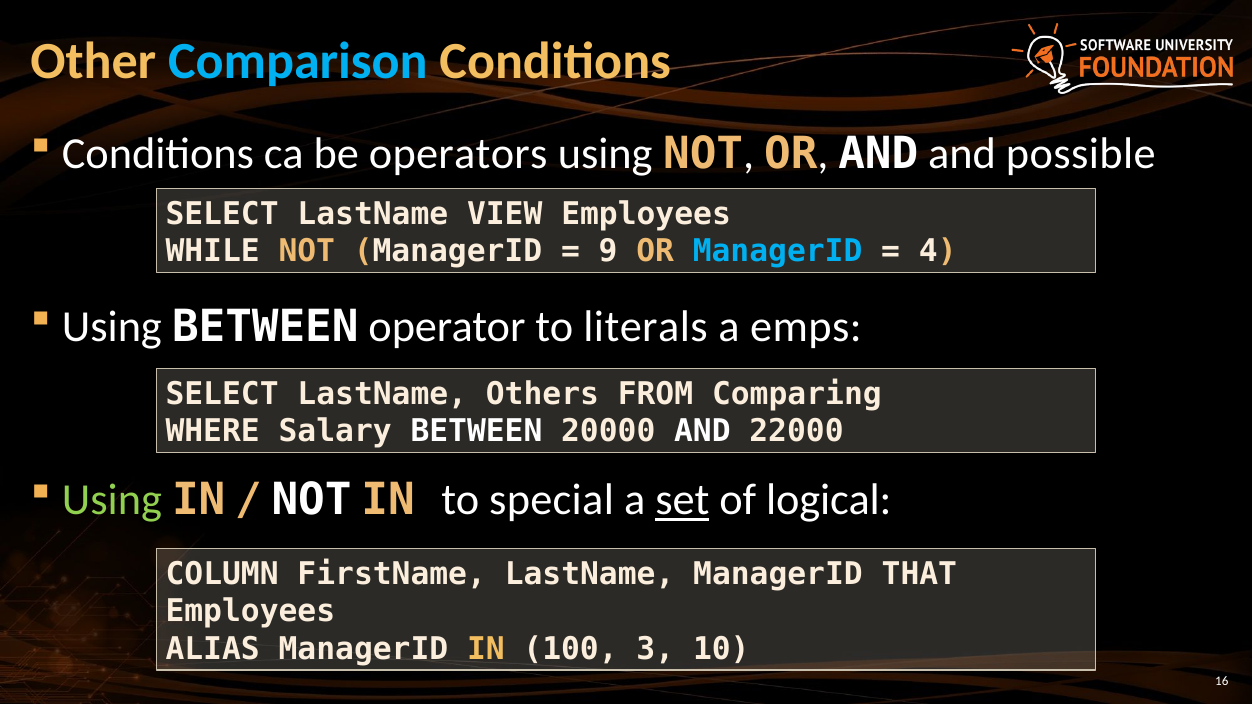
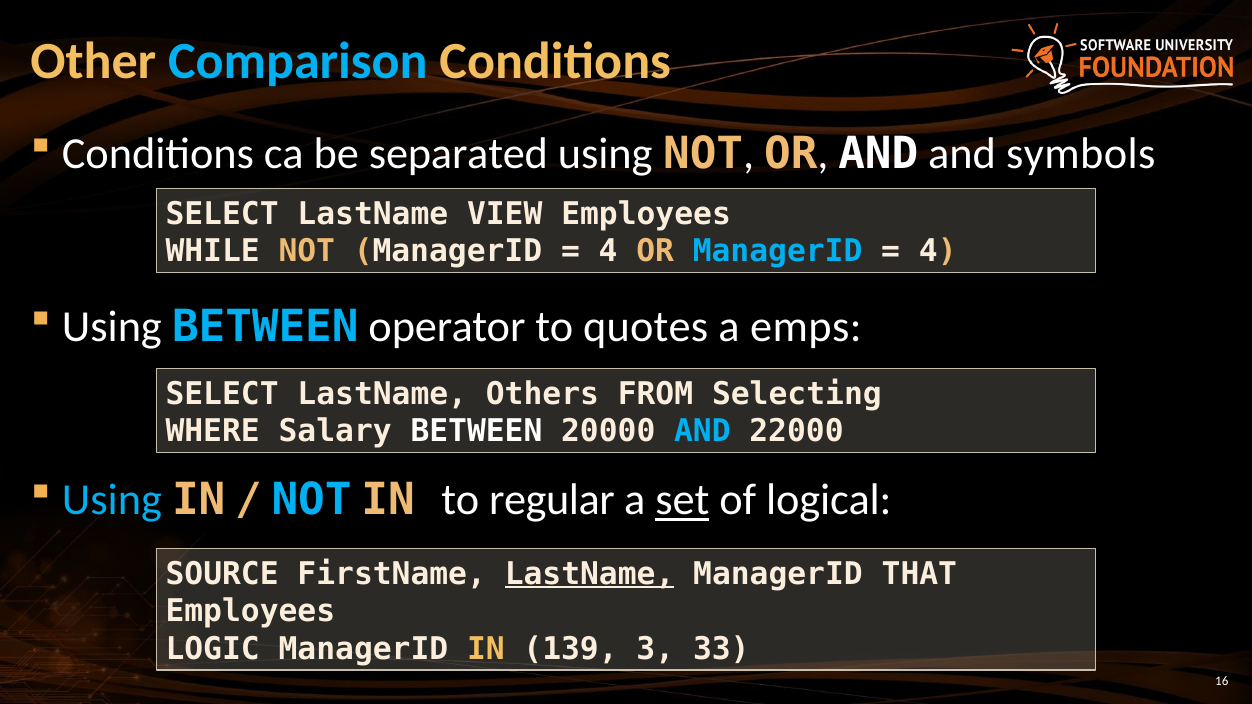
operators: operators -> separated (458, 154)
possible: possible -> symbols (1081, 154)
9: 9 -> 4 (608, 252)
BETWEEN colour: white -> light blue (265, 327)
literals: literals -> quotes (646, 327)
Comparing: Comparing -> Selecting (797, 394)
AND colour: white -> light blue (702, 432)
Using colour: light green -> light blue (112, 501)
NOT colour: white -> light blue (312, 501)
special: special -> regular (552, 501)
COLUMN: COLUMN -> SOURCE (222, 574)
LastName underline: none -> present (590, 574)
ALIAS: ALIAS -> LOGIC (213, 649)
100: 100 -> 139 (571, 649)
10: 10 -> 33 (721, 649)
